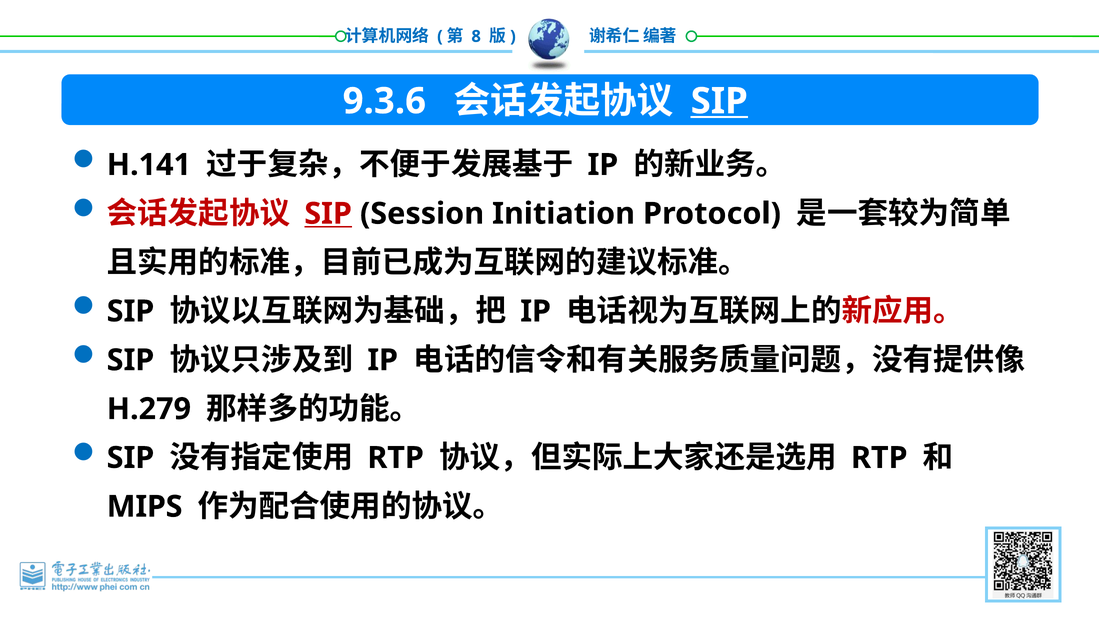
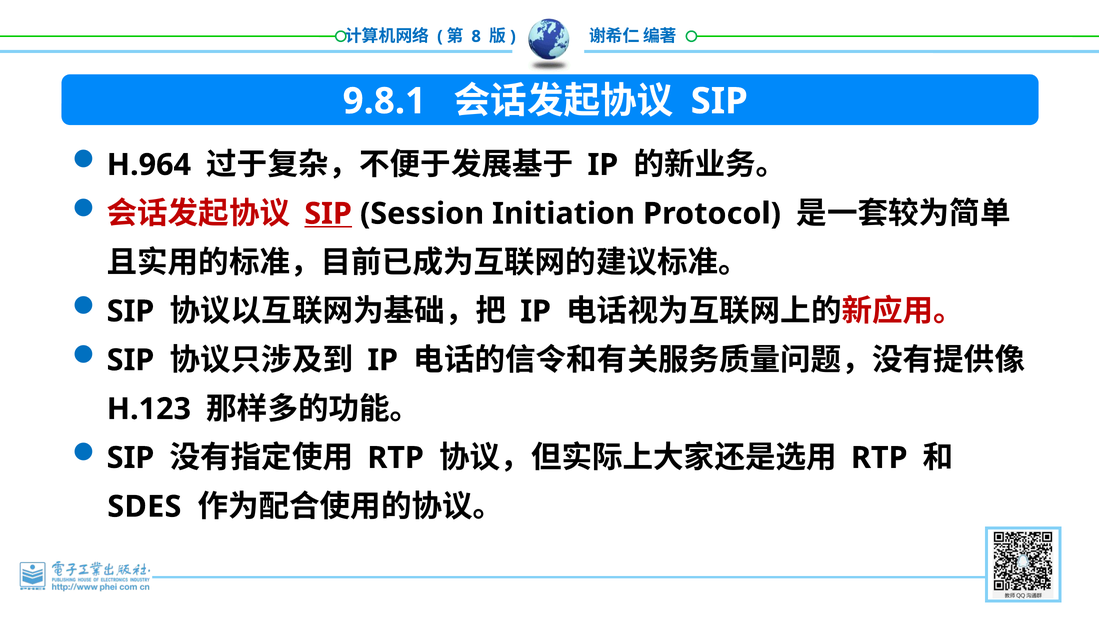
9.3.6: 9.3.6 -> 9.8.1 (384, 101)
SIP underline: present -> none (719, 101)
H.141: H.141 -> H.964 (149, 165)
H.279: H.279 -> H.123 (149, 409)
MIPS: MIPS -> SDES (144, 507)
